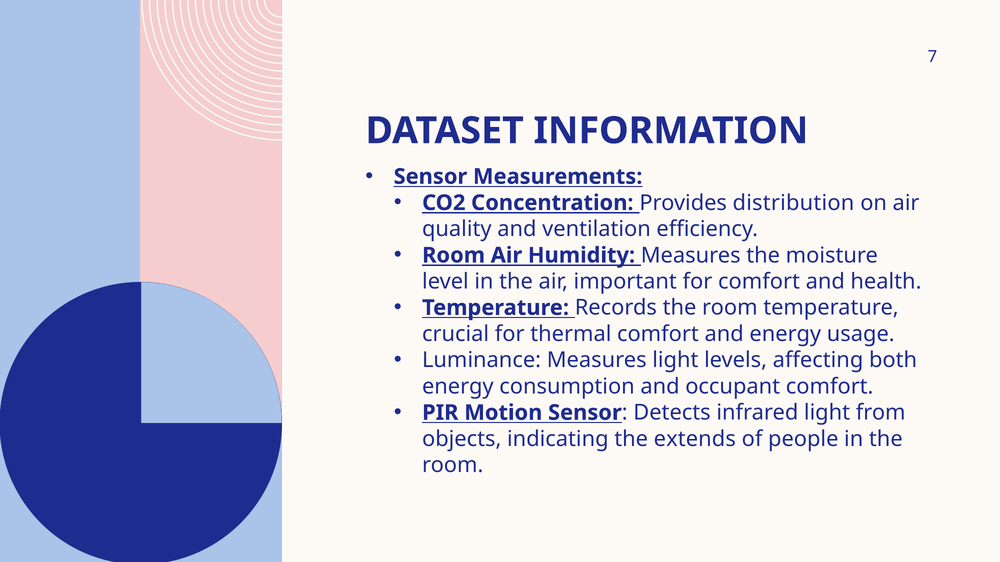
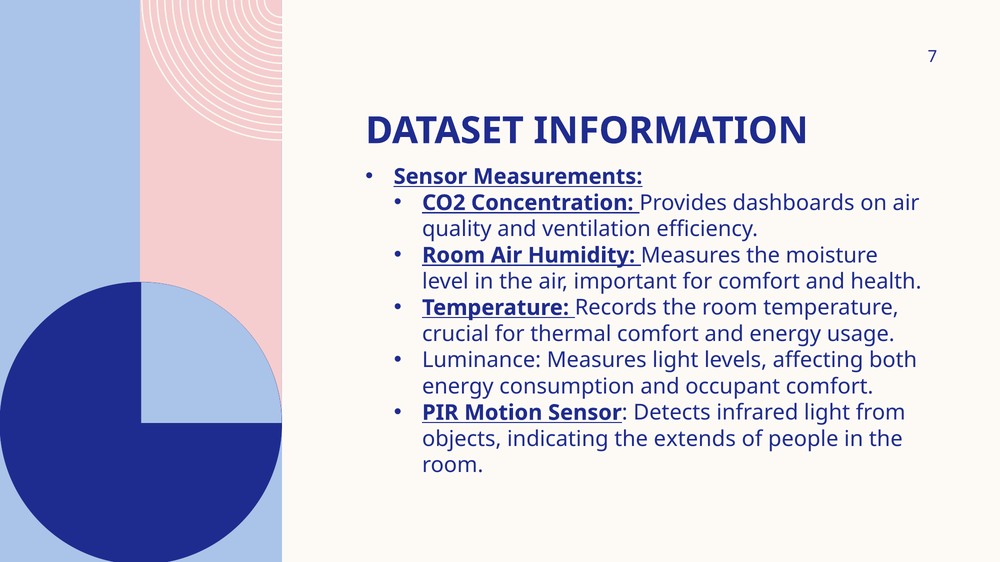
distribution: distribution -> dashboards (794, 203)
